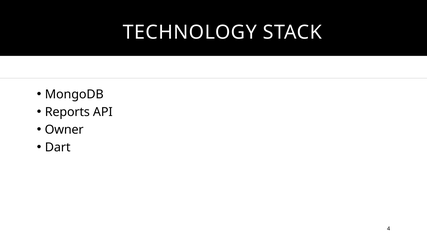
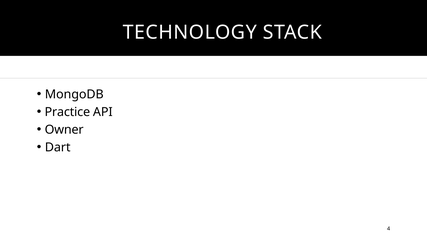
Reports: Reports -> Practice (67, 112)
